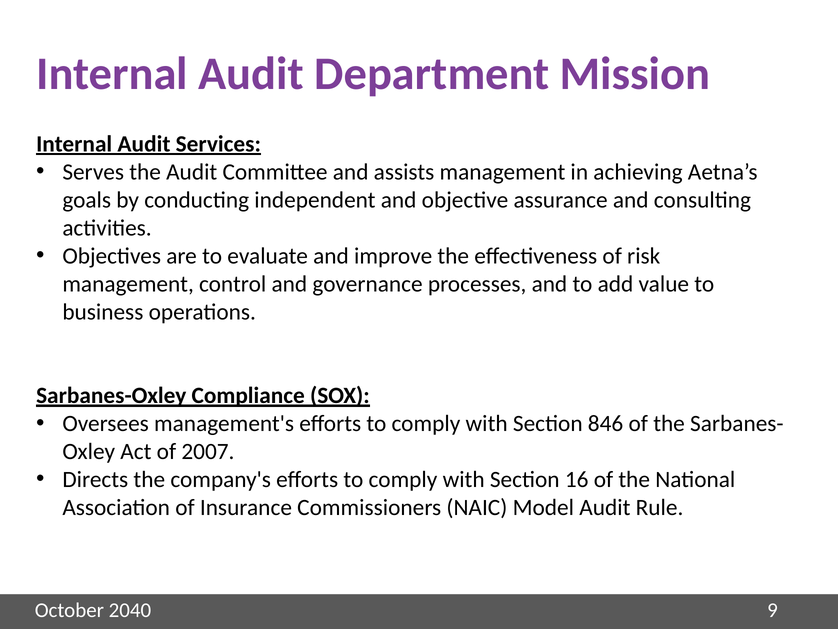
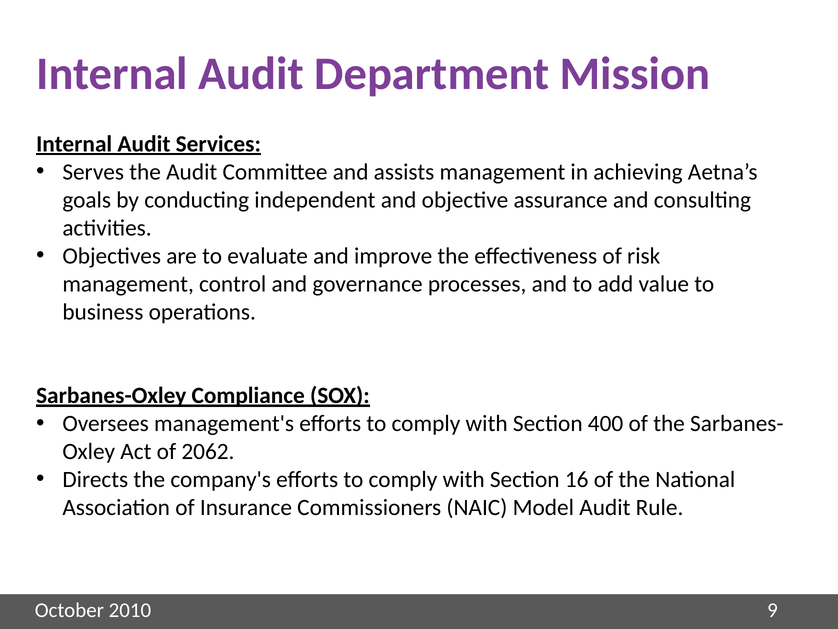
846: 846 -> 400 (606, 423)
2007: 2007 -> 2062 (208, 451)
2040: 2040 -> 2010 (130, 610)
